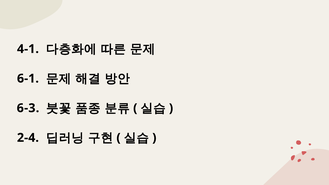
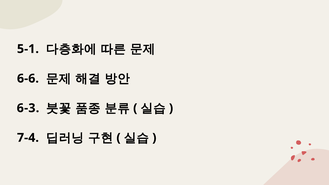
4-1: 4-1 -> 5-1 (28, 49)
6-1: 6-1 -> 6-6 (28, 79)
2-4: 2-4 -> 7-4 (28, 138)
